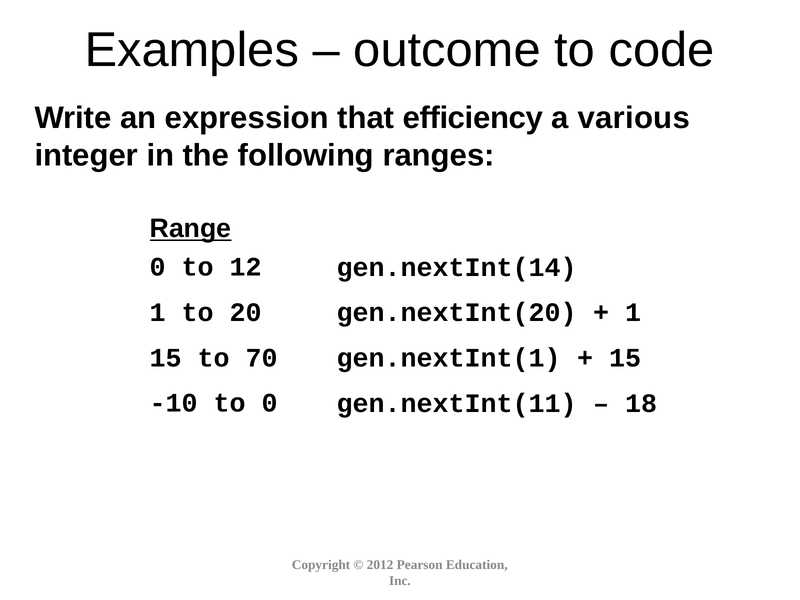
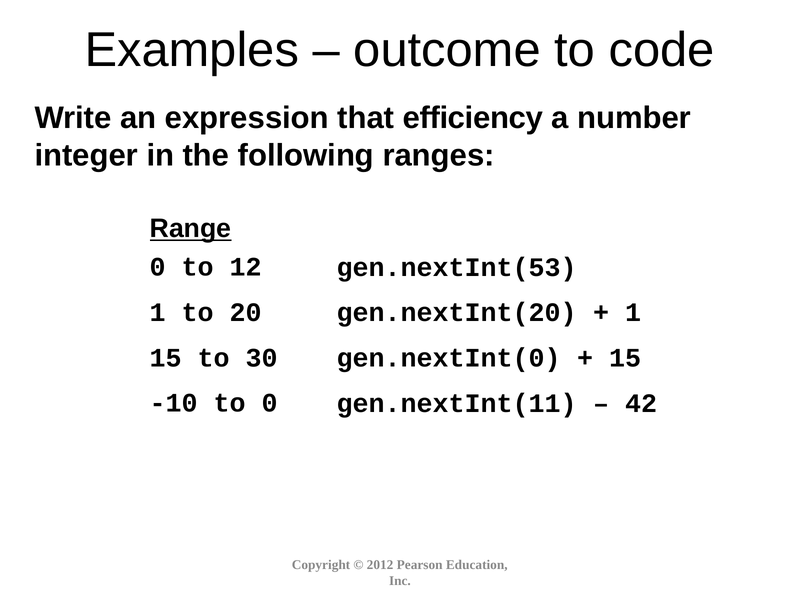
various: various -> number (634, 118)
gen.nextInt(14: gen.nextInt(14 -> gen.nextInt(53 (457, 267)
70: 70 -> 30 (262, 358)
gen.nextInt(1: gen.nextInt(1 -> gen.nextInt(0 (449, 358)
18: 18 -> 42 (641, 403)
